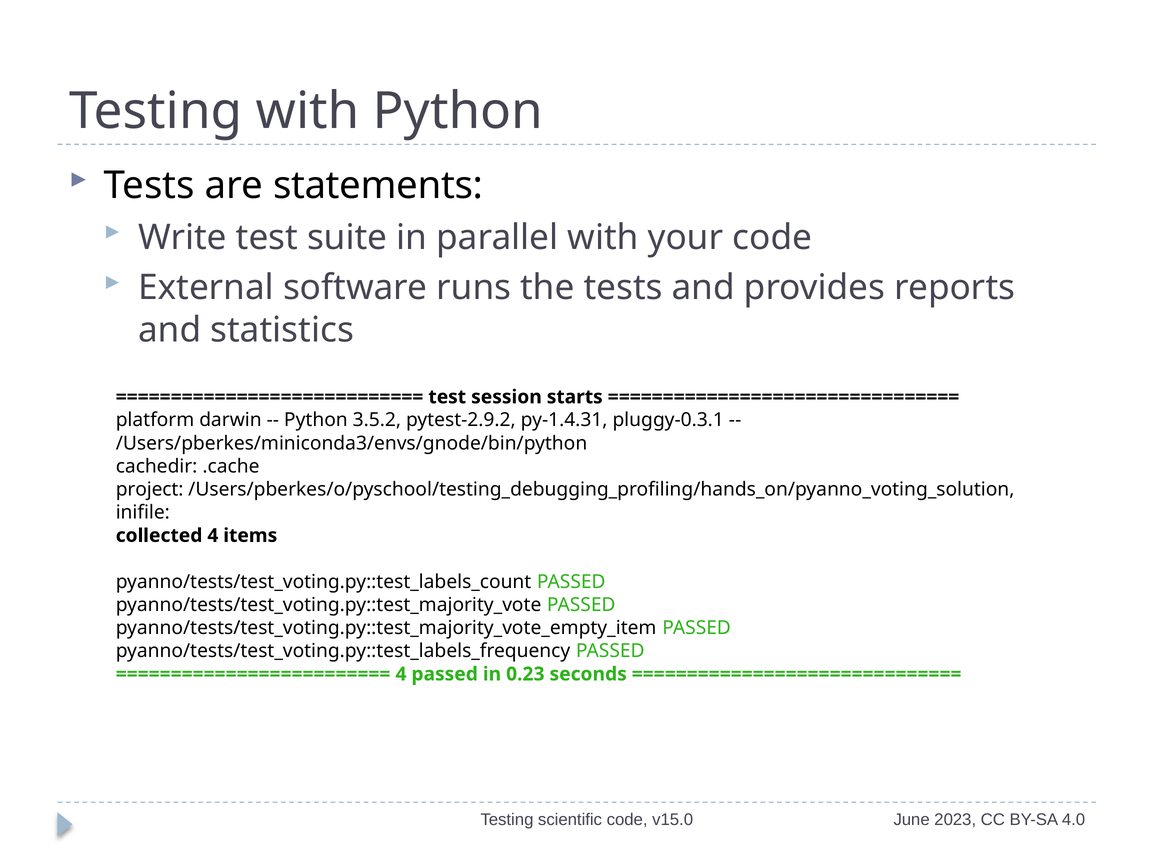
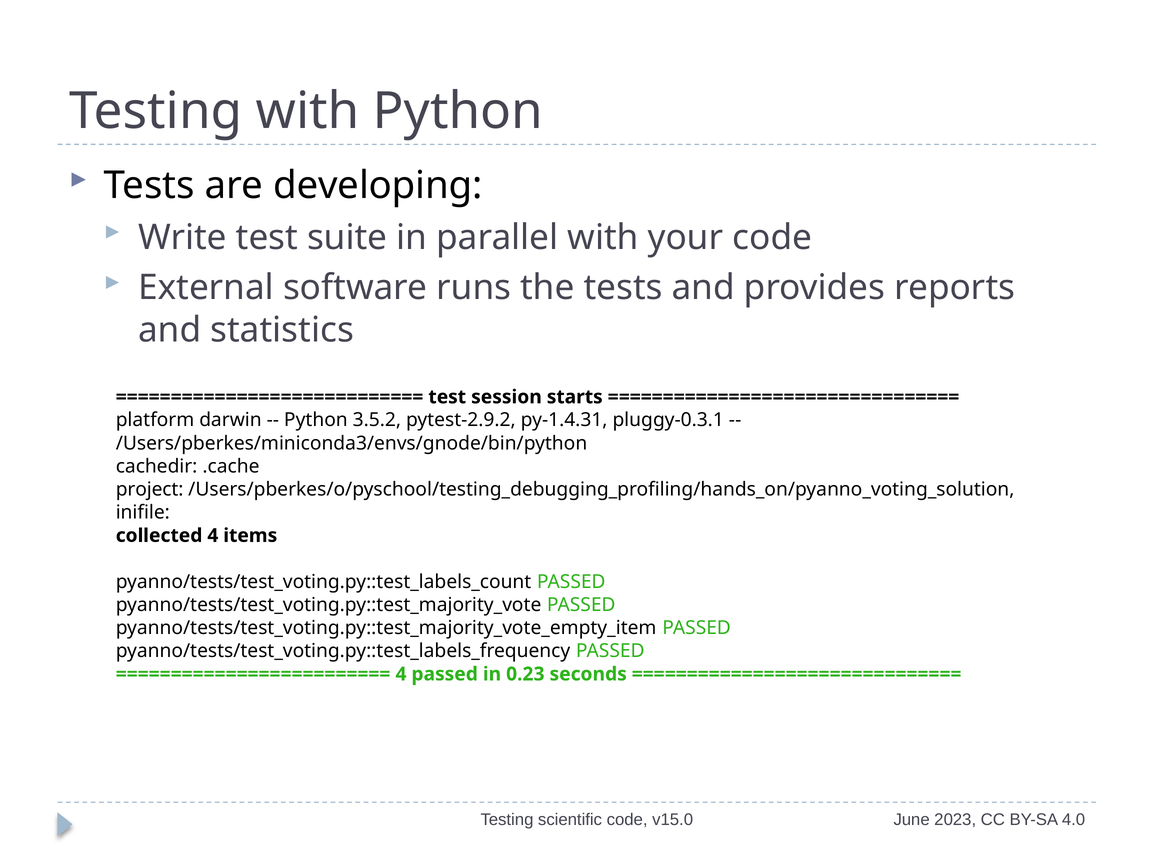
statements: statements -> developing (378, 185)
